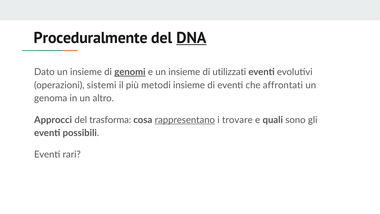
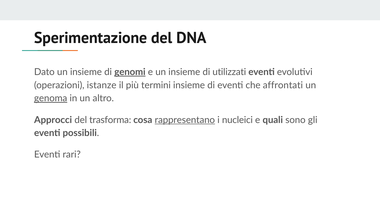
Proceduralmente: Proceduralmente -> Sperimentazione (91, 38)
DNA underline: present -> none (191, 38)
sistemi: sistemi -> istanze (102, 85)
metodi: metodi -> termini (156, 85)
genoma underline: none -> present (51, 98)
trovare: trovare -> nucleici (237, 120)
